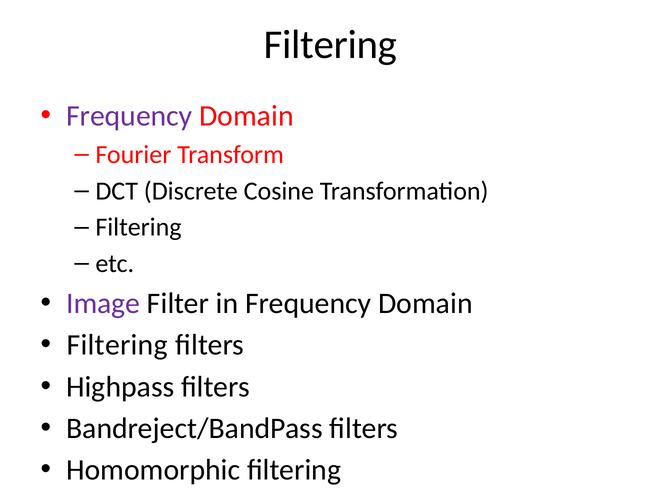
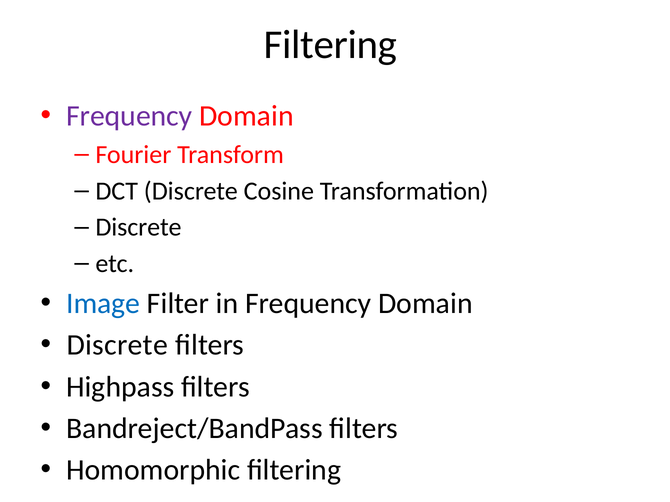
Filtering: Filtering -> Discrete (138, 228)
Image colour: purple -> blue (103, 304)
Filtering: Filtering -> Discrete (117, 345)
